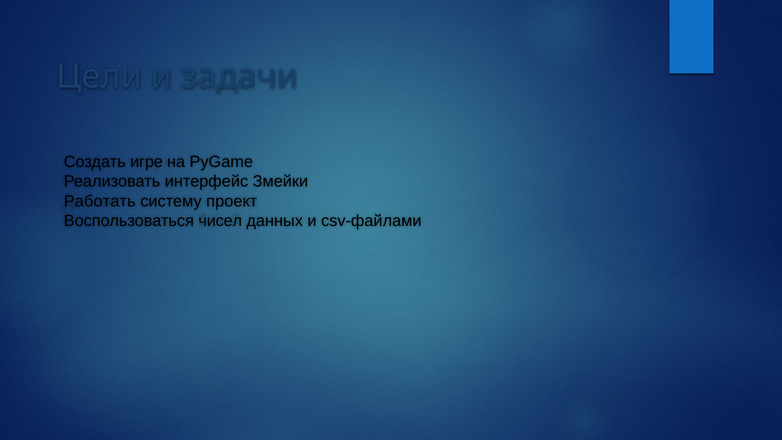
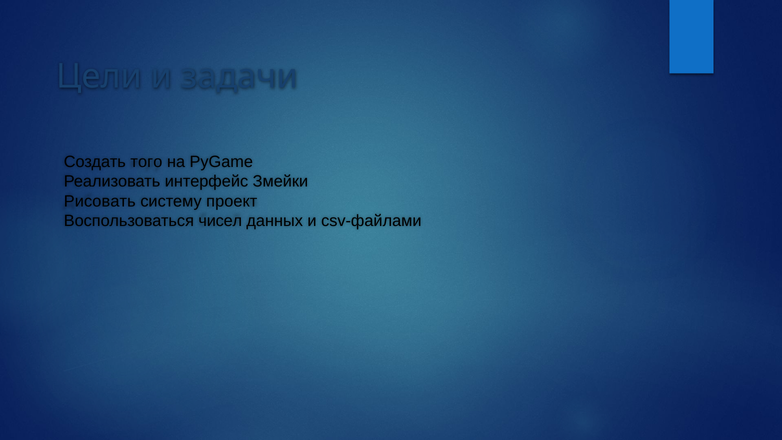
игре: игре -> того (146, 162)
Работать: Работать -> Рисовать (100, 201)
